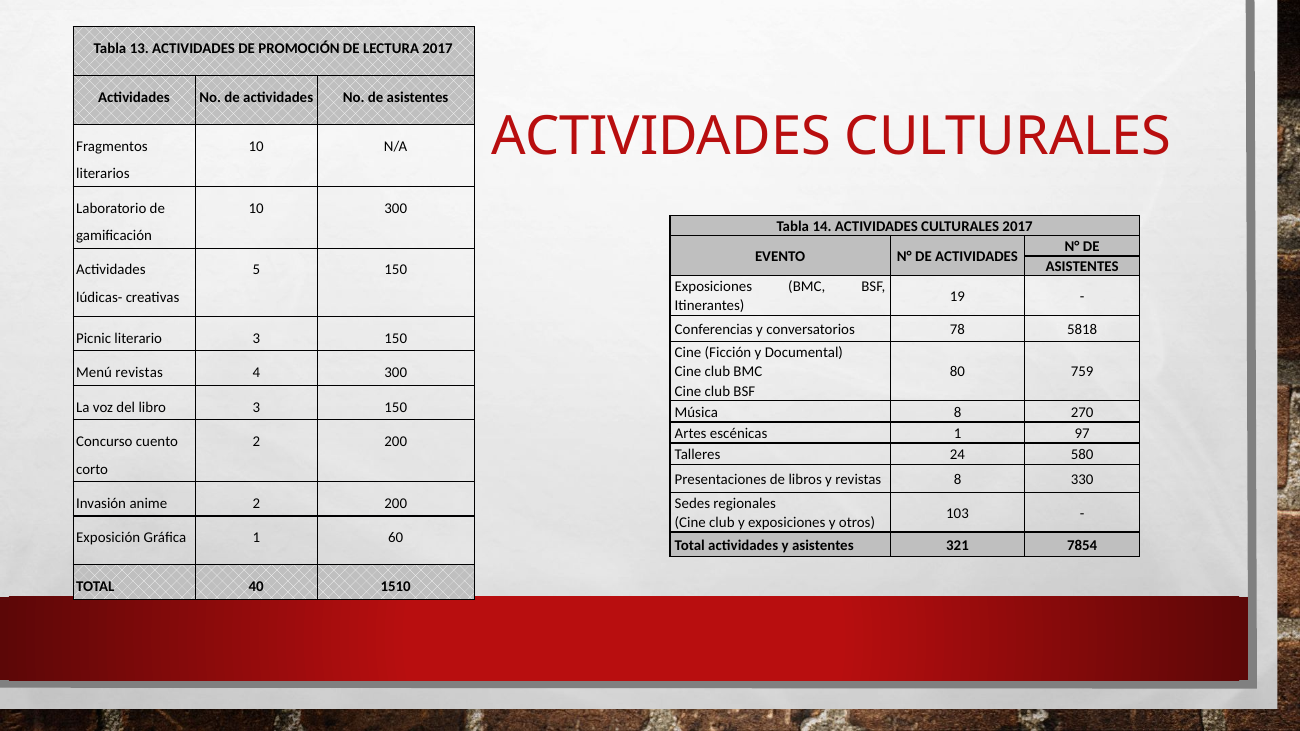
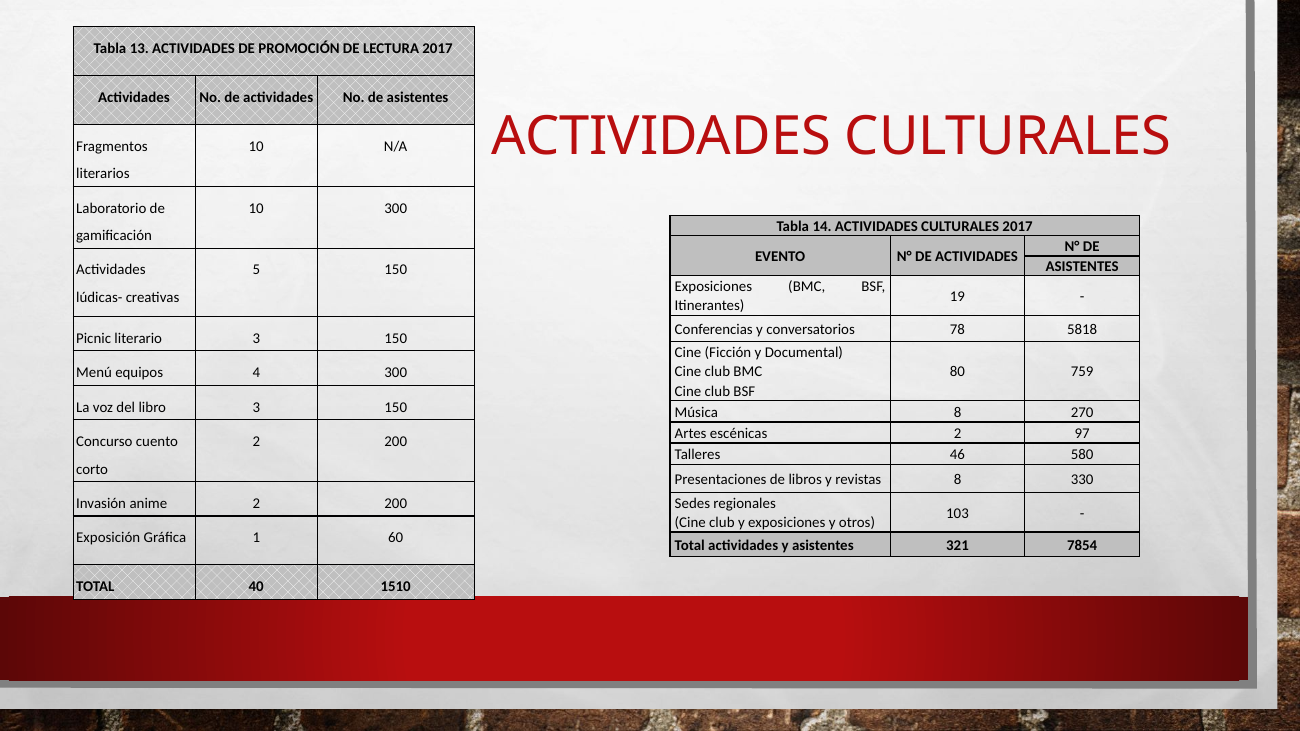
Menú revistas: revistas -> equipos (139, 373)
escénicas 1: 1 -> 2 (958, 433)
24: 24 -> 46 (957, 455)
